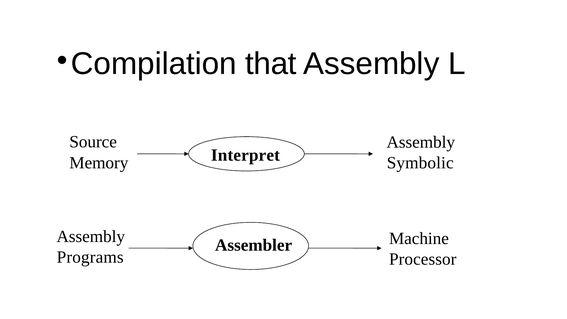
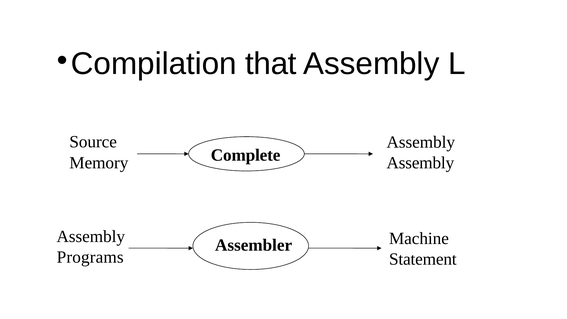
Interpret: Interpret -> Complete (246, 155)
Symbolic: Symbolic -> Assembly (420, 163)
Processor: Processor -> Statement (423, 259)
